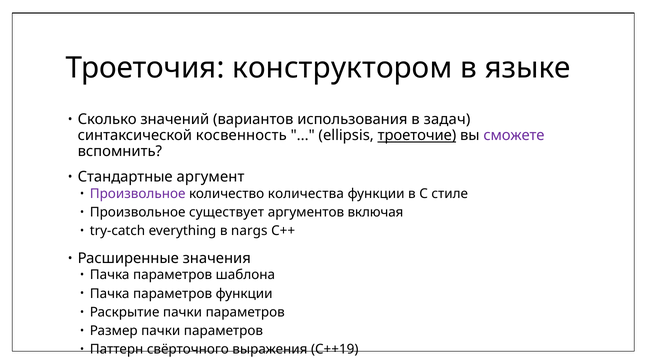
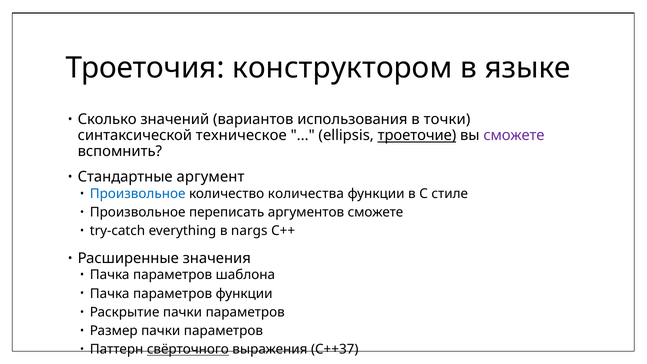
задач: задач -> точки (447, 120)
косвенность: косвенность -> техническое (241, 136)
Произвольное colour: purple -> blue (138, 194)
существует: существует -> переписать (227, 212)
аргументов включая: включая -> сможете (375, 212)
свёрточного underline: none -> present (188, 349)
C++19: C++19 -> C++37 (335, 349)
